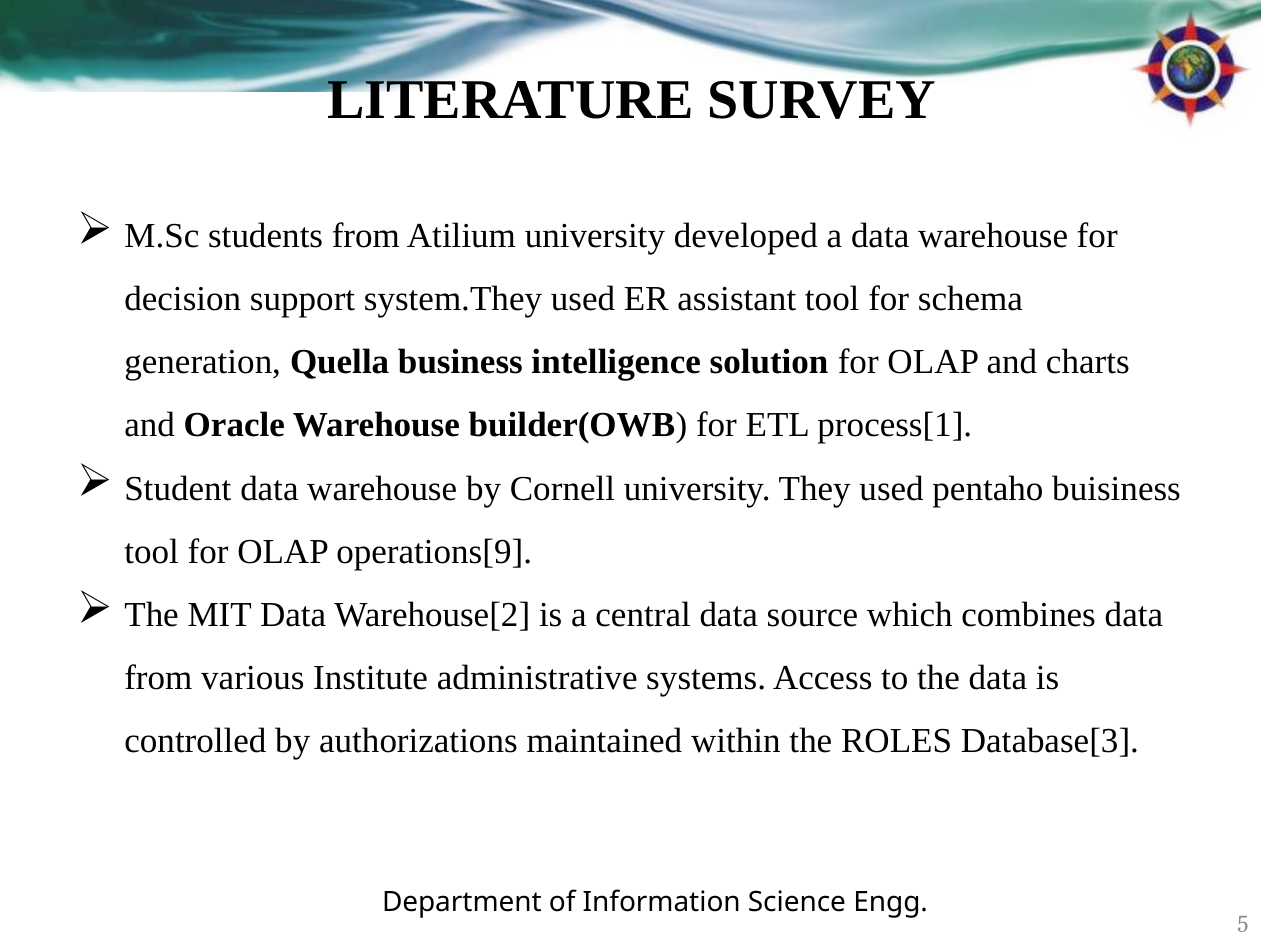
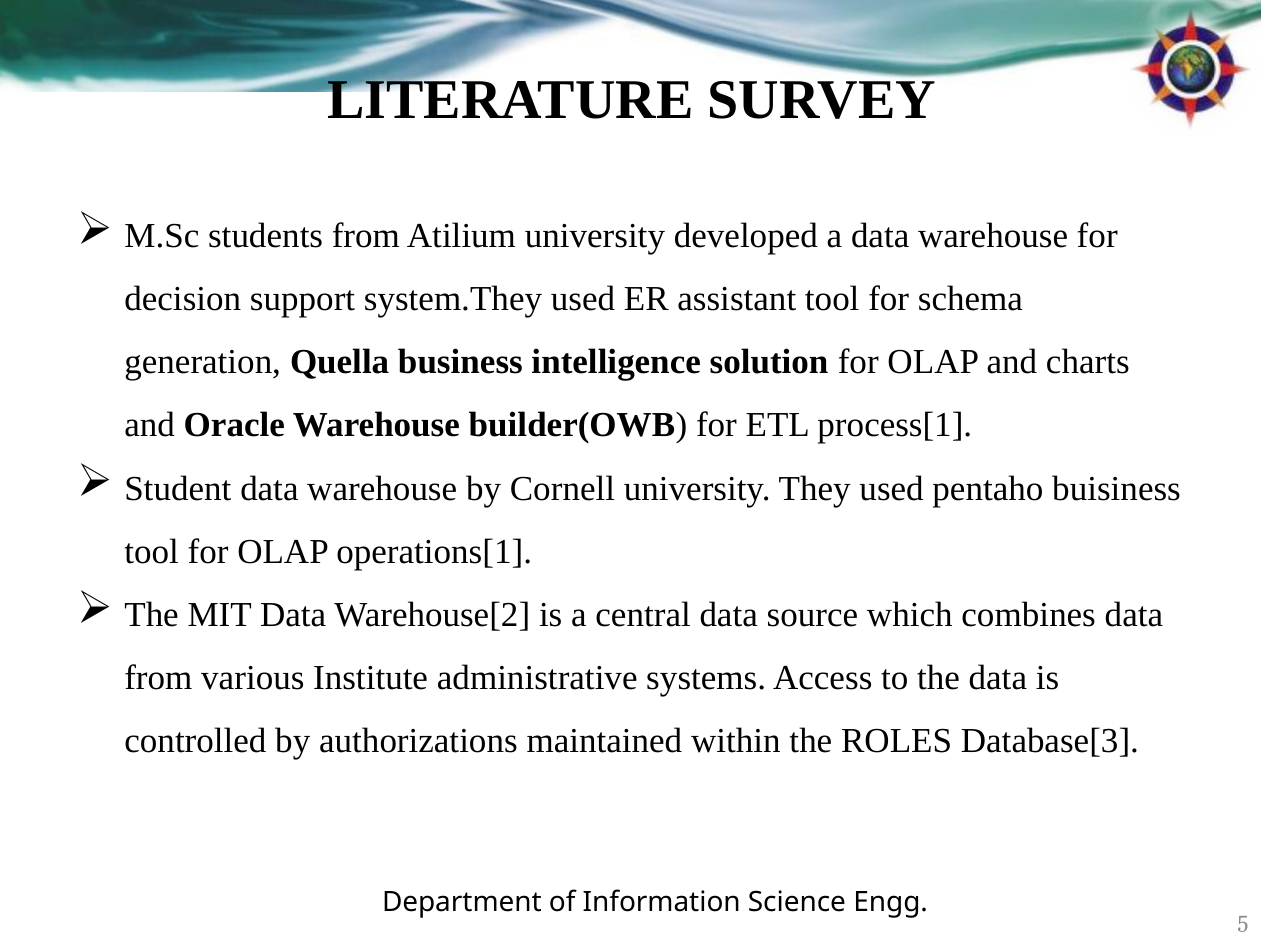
operations[9: operations[9 -> operations[1 (434, 552)
